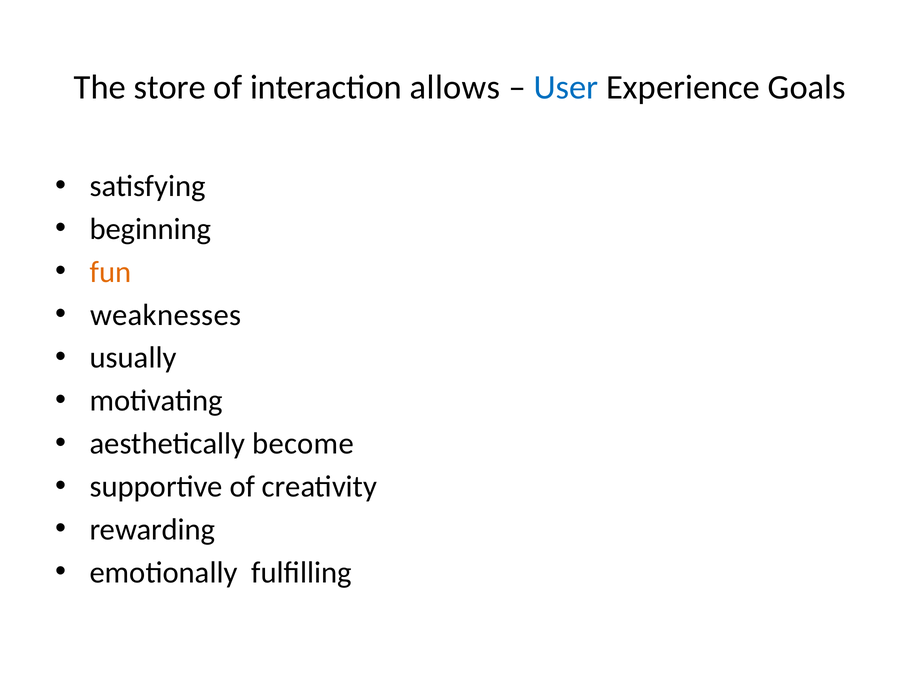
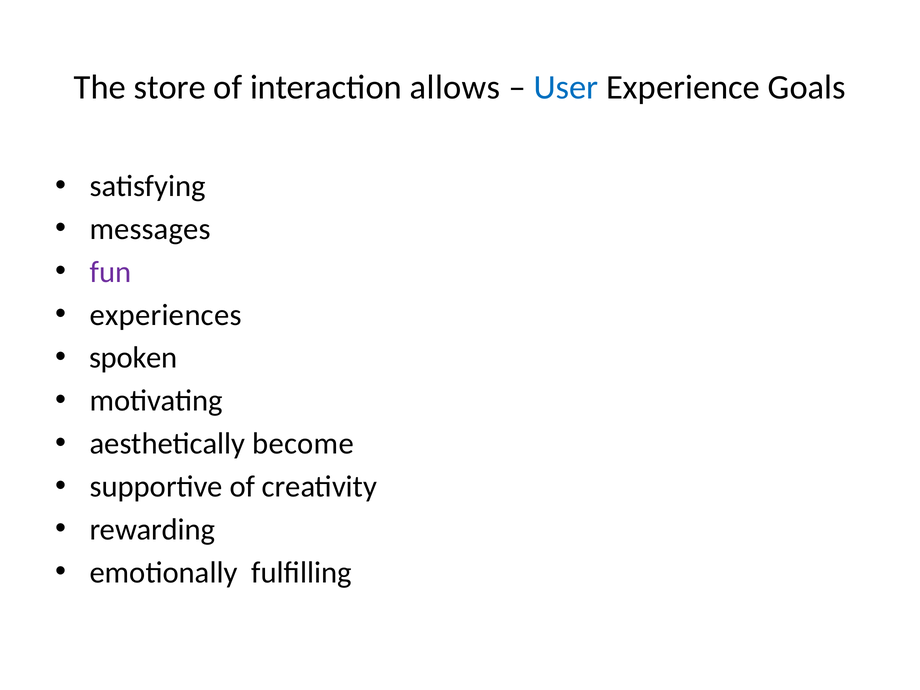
beginning: beginning -> messages (150, 229)
fun colour: orange -> purple (111, 272)
weaknesses: weaknesses -> experiences (166, 315)
usually: usually -> spoken (133, 358)
